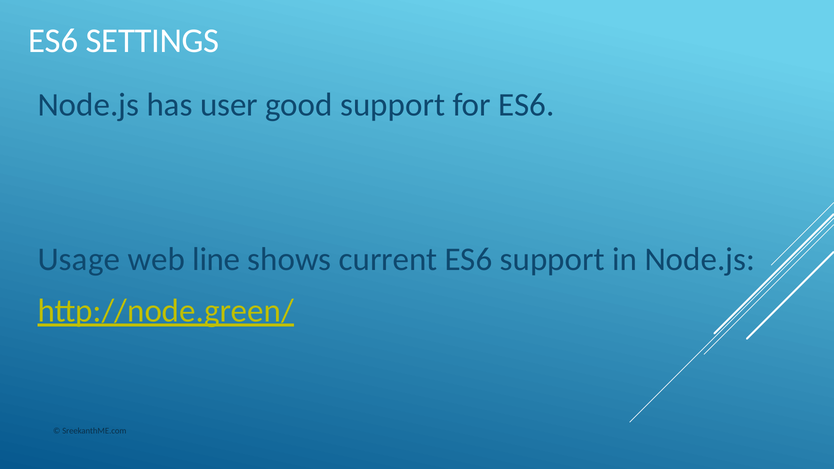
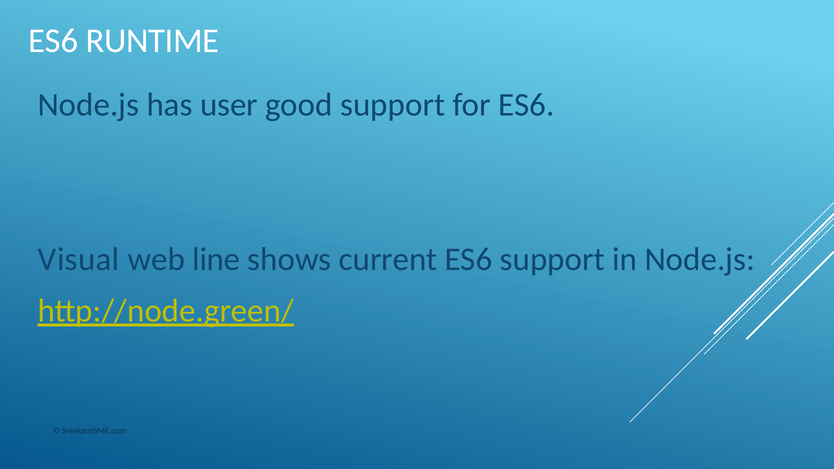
SETTINGS: SETTINGS -> RUNTIME (152, 41)
Usage: Usage -> Visual (79, 259)
